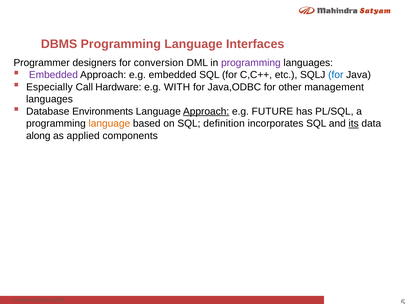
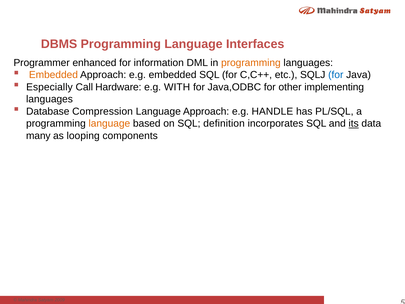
designers: designers -> enhanced (94, 63)
conversion: conversion -> information (159, 63)
programming colour: purple -> orange (251, 63)
Embedded colour: purple -> orange (53, 75)
management: management -> implementing (334, 87)
Environments: Environments -> Compression (103, 111)
Approach underline: present -> none (206, 111)
FUTURE: FUTURE -> HANDLE (272, 111)
along: along -> many (38, 136)
applied: applied -> looping (83, 136)
